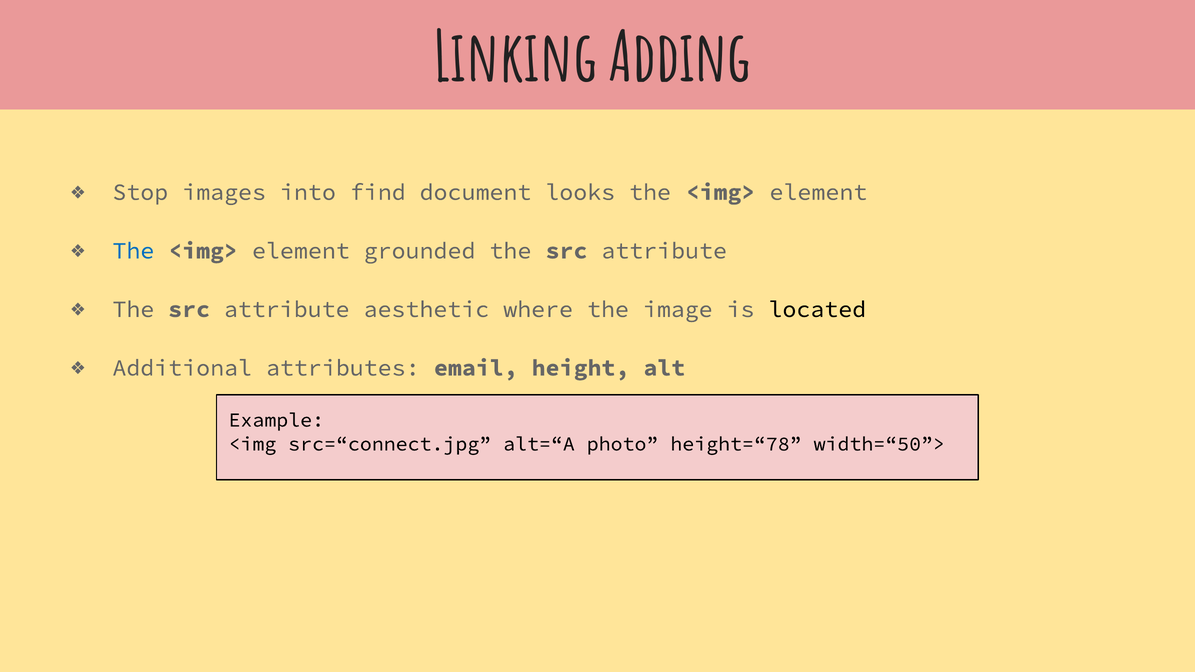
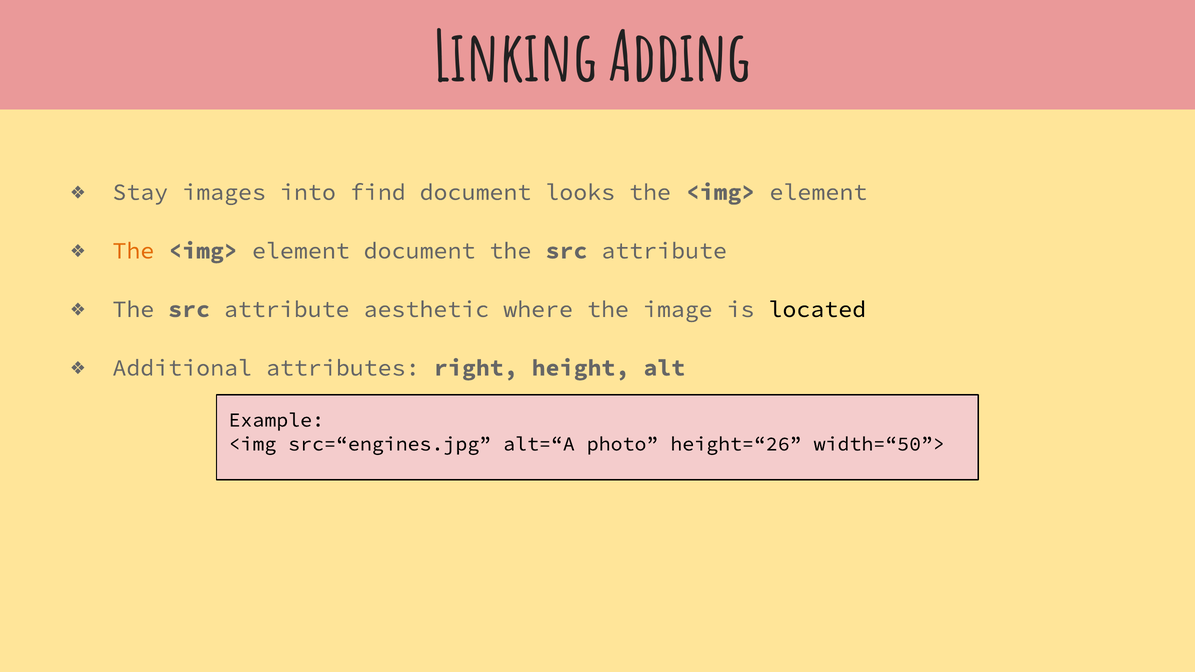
Stop: Stop -> Stay (140, 192)
The colour: blue -> orange (133, 251)
element grounded: grounded -> document (420, 251)
email: email -> right (476, 368)
src=“connect.jpg: src=“connect.jpg -> src=“engines.jpg (390, 444)
height=“78: height=“78 -> height=“26 (736, 444)
